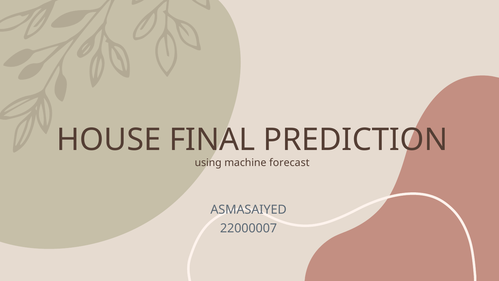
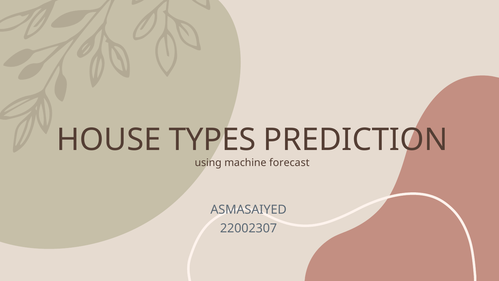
FINAL: FINAL -> TYPES (212, 140)
22000007: 22000007 -> 22002307 (249, 228)
